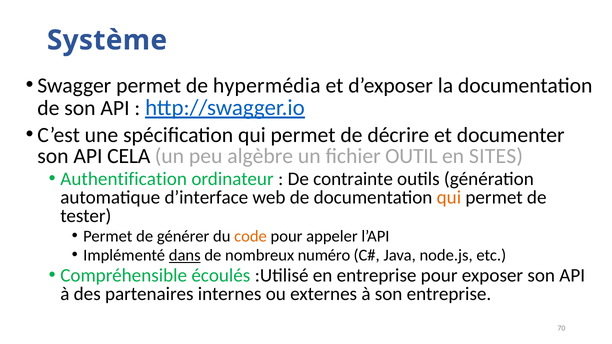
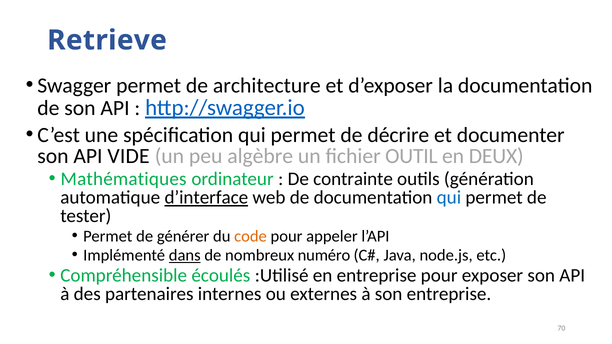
Système: Système -> Retrieve (107, 40)
hypermédia: hypermédia -> architecture (267, 86)
CELA: CELA -> VIDE (129, 156)
SITES: SITES -> DEUX (496, 156)
Authentification: Authentification -> Mathématiques (124, 179)
d’interface underline: none -> present (206, 198)
qui colour: orange -> blue (449, 198)
